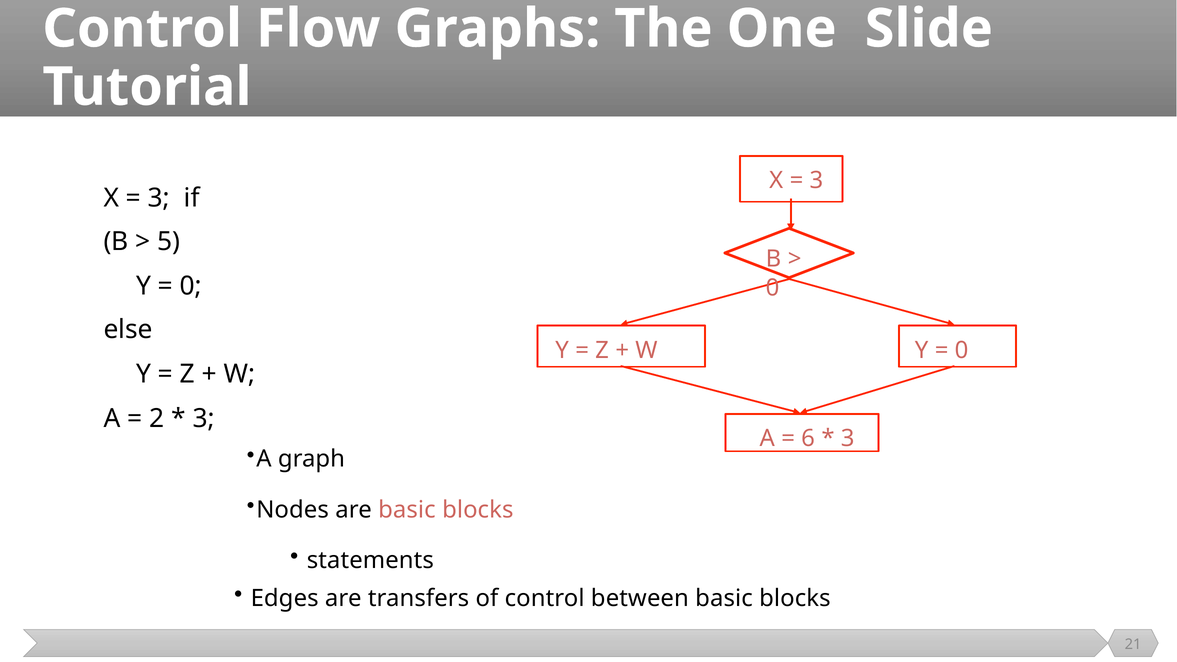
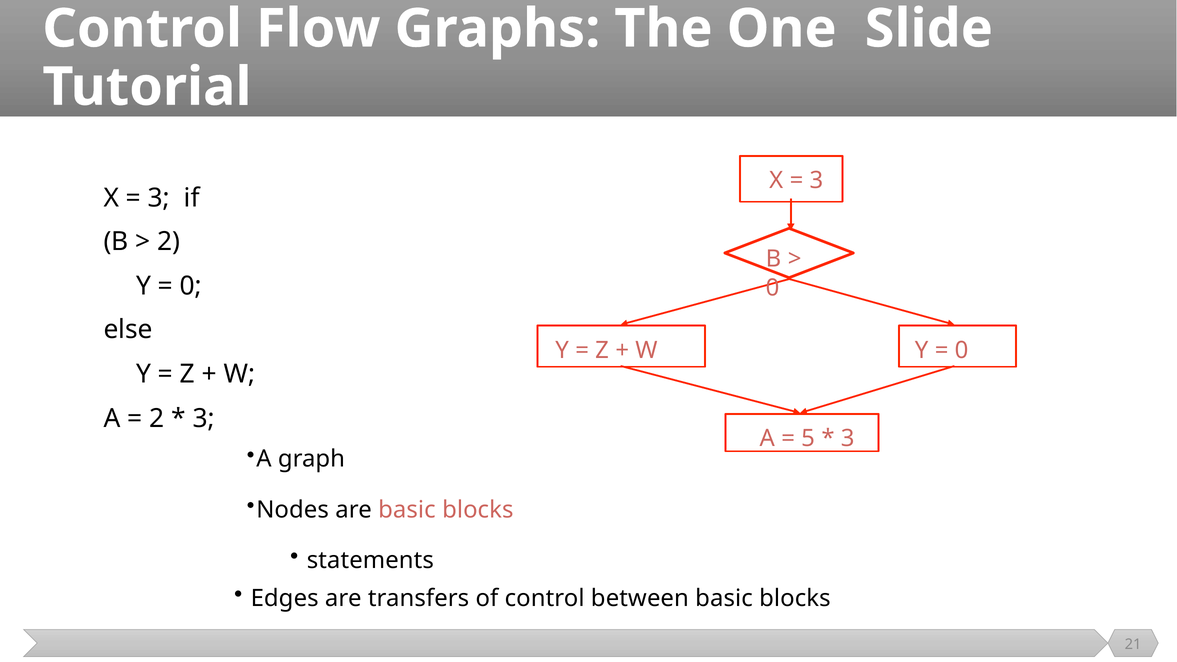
5: 5 -> 2 (169, 241)
6: 6 -> 5 (808, 439)
